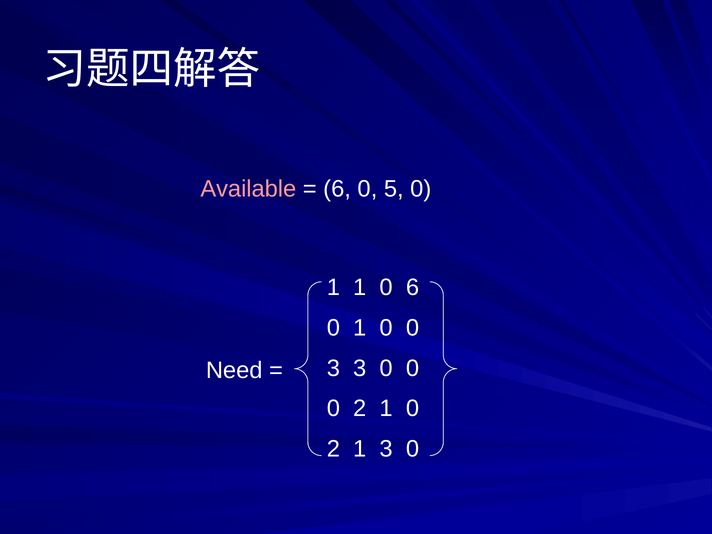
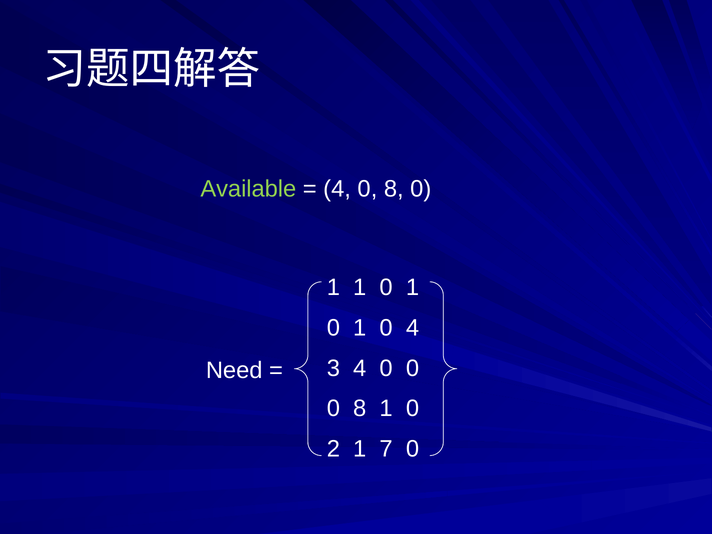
Available colour: pink -> light green (248, 189)
6: 6 -> 4 (337, 189)
5: 5 -> 8 (394, 189)
1 1 0 6: 6 -> 1 (412, 288)
1 0 0: 0 -> 4 (412, 328)
3 3: 3 -> 4 (360, 368)
2: 2 -> 8 (360, 409)
1 3: 3 -> 7 (386, 449)
